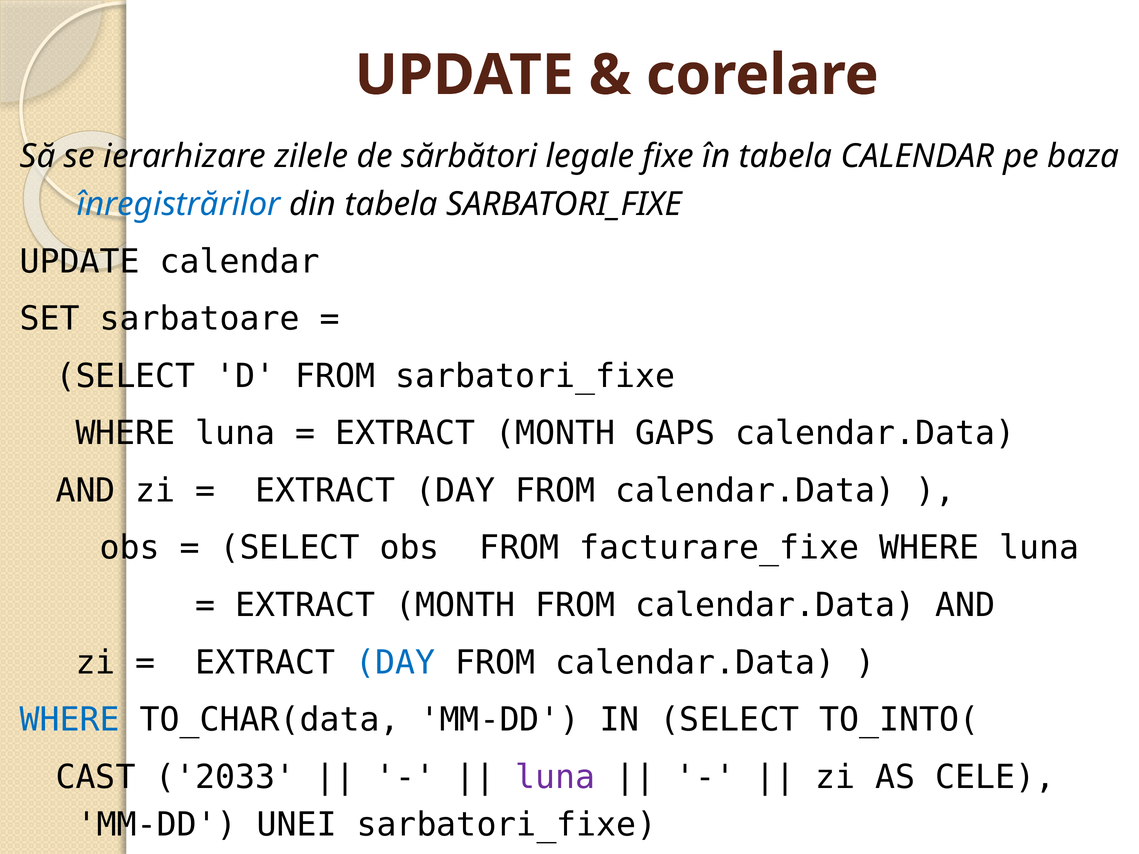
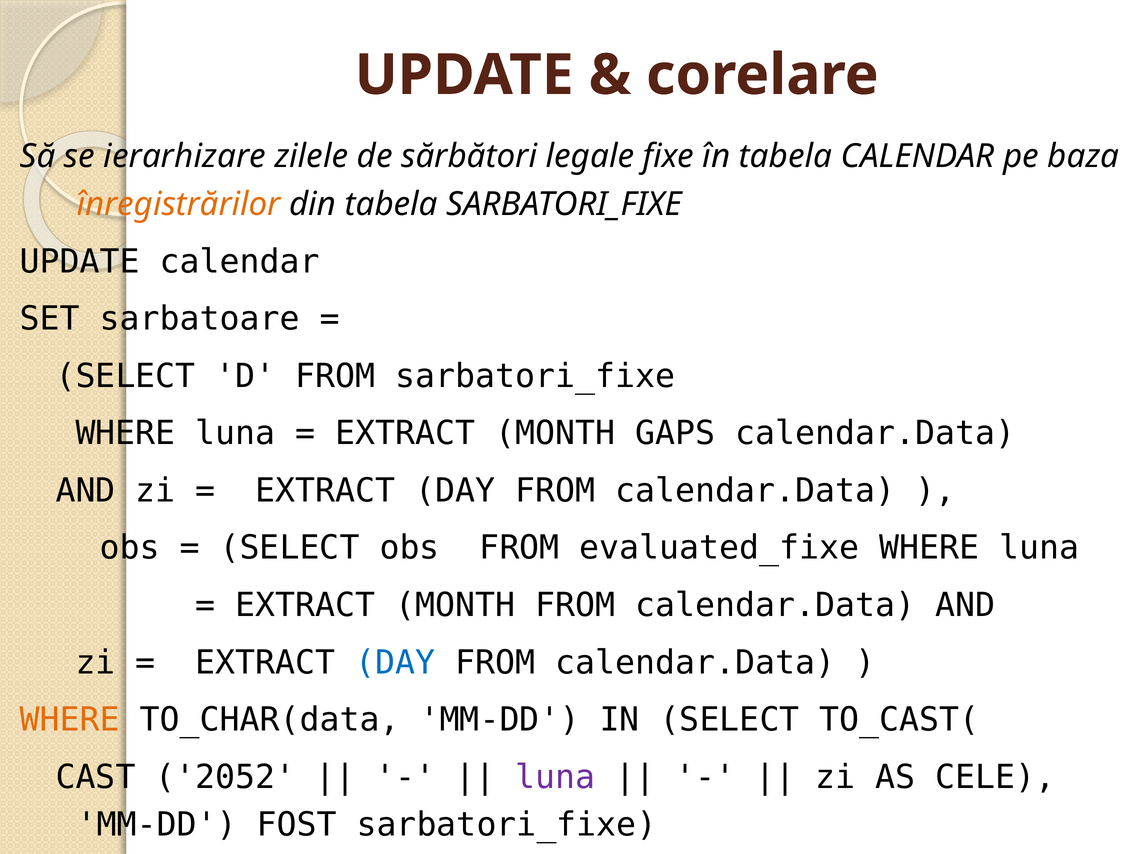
înregistrărilor colour: blue -> orange (179, 204)
facturare_fixe: facturare_fixe -> evaluated_fixe (719, 548)
WHERE colour: blue -> orange (70, 720)
TO_INTO(: TO_INTO( -> TO_CAST( (899, 720)
2033: 2033 -> 2052 (225, 777)
UNEI: UNEI -> FOST (297, 825)
